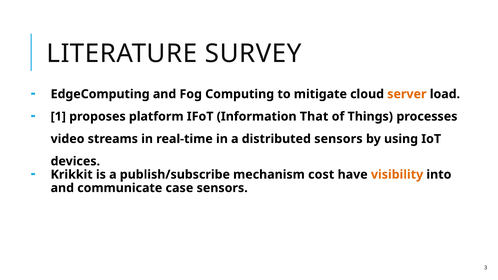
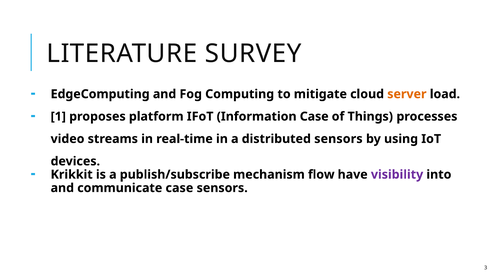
Information That: That -> Case (314, 117)
cost: cost -> flow (321, 175)
visibility colour: orange -> purple (397, 175)
